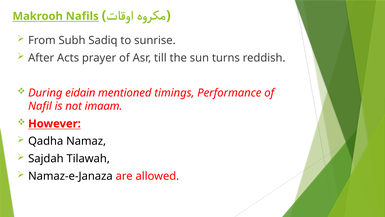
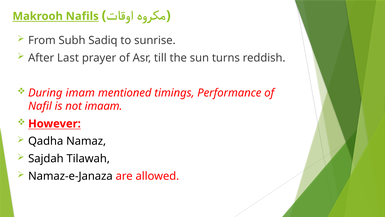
Acts: Acts -> Last (68, 58)
eidain: eidain -> imam (80, 93)
